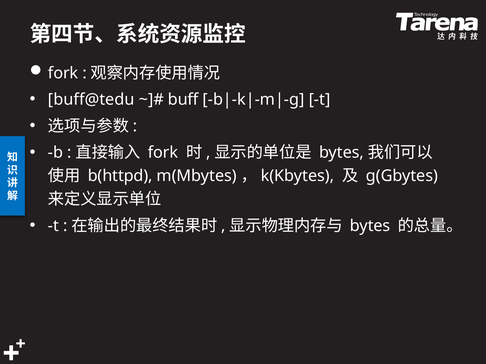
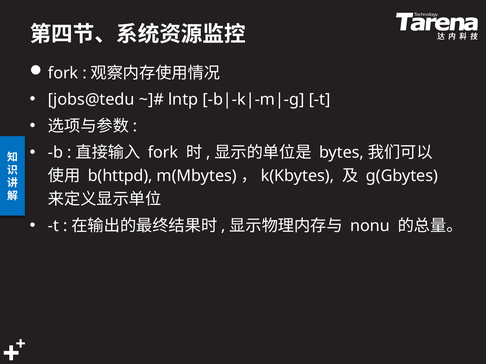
buff@tedu: buff@tedu -> jobs@tedu (91, 100)
buff: buff -> lntp (183, 100)
bytes: bytes -> nonu (370, 226)
